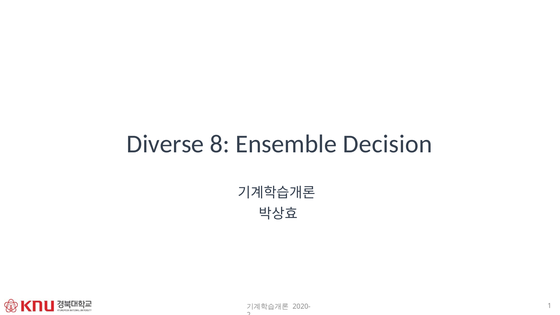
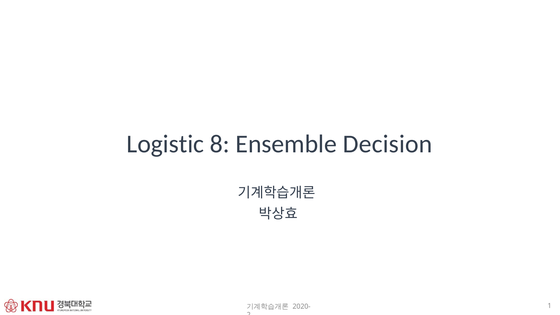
Diverse: Diverse -> Logistic (165, 144)
